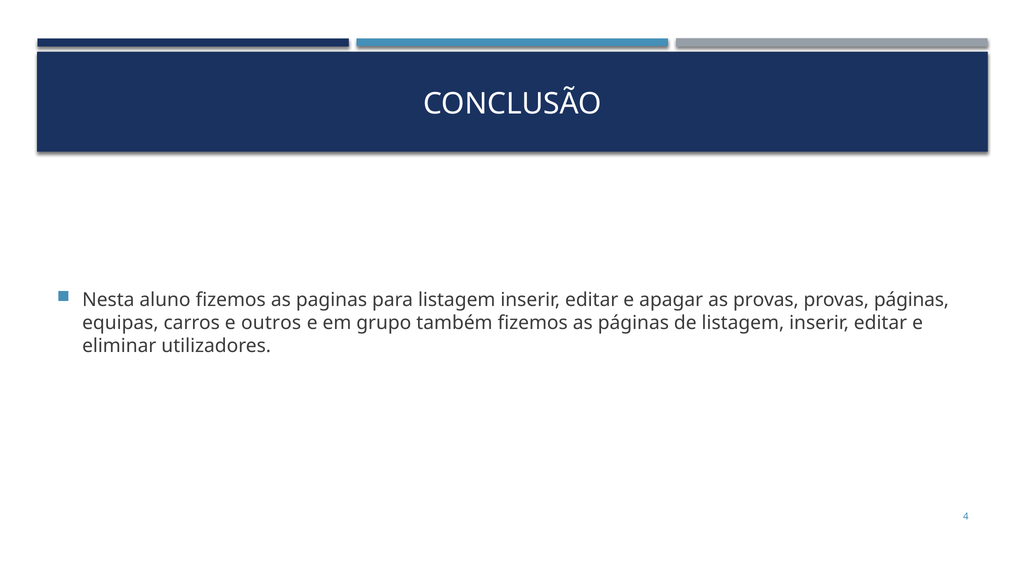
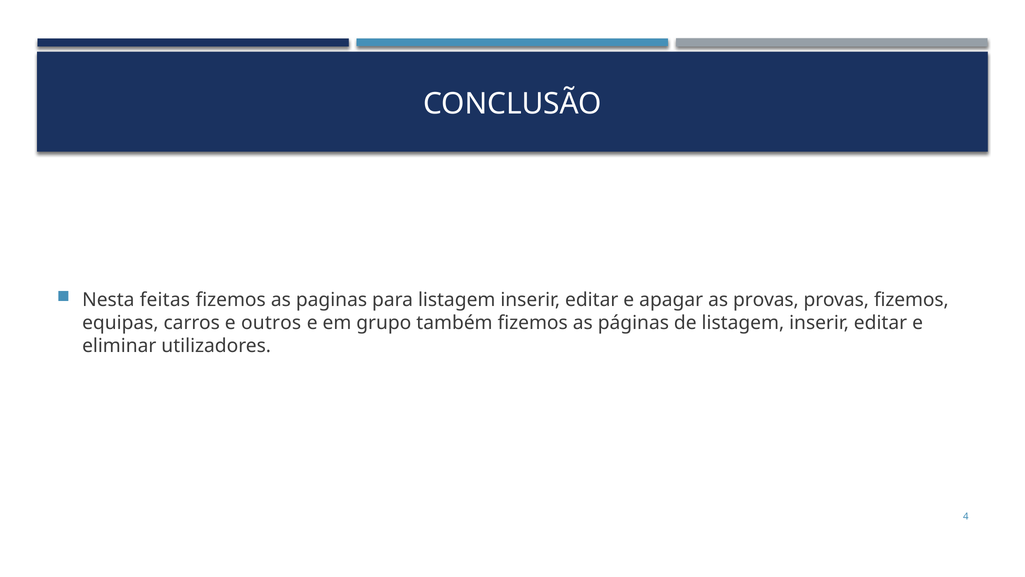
aluno: aluno -> feitas (165, 300)
provas páginas: páginas -> fizemos (911, 300)
